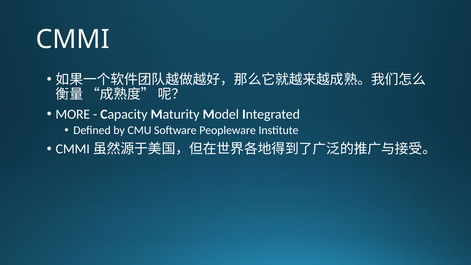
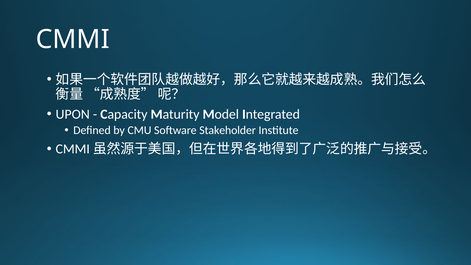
MORE: MORE -> UPON (73, 114)
Peopleware: Peopleware -> Stakeholder (228, 130)
